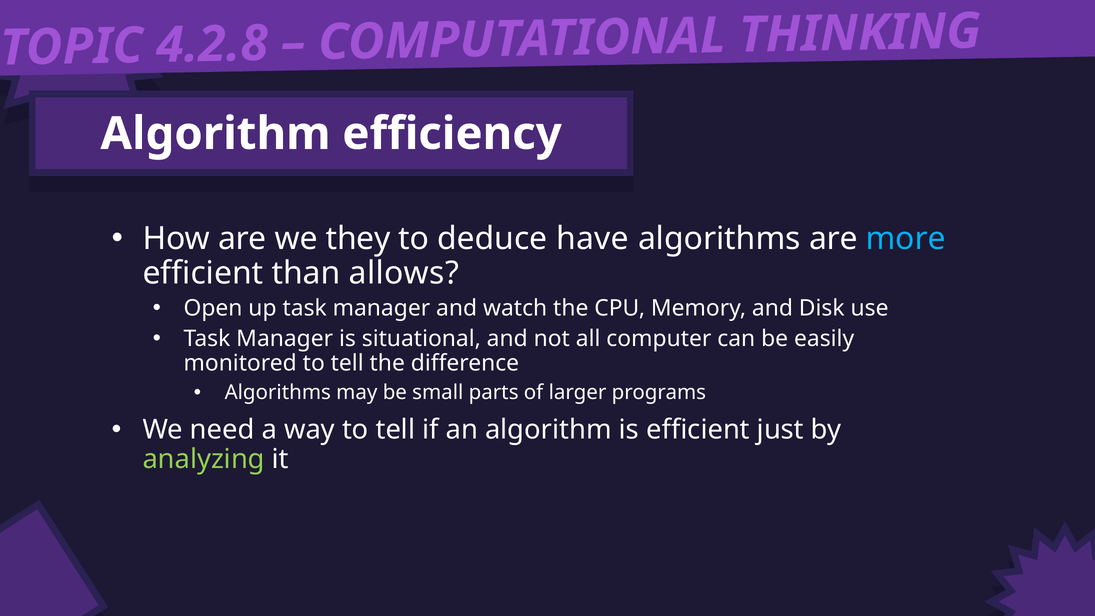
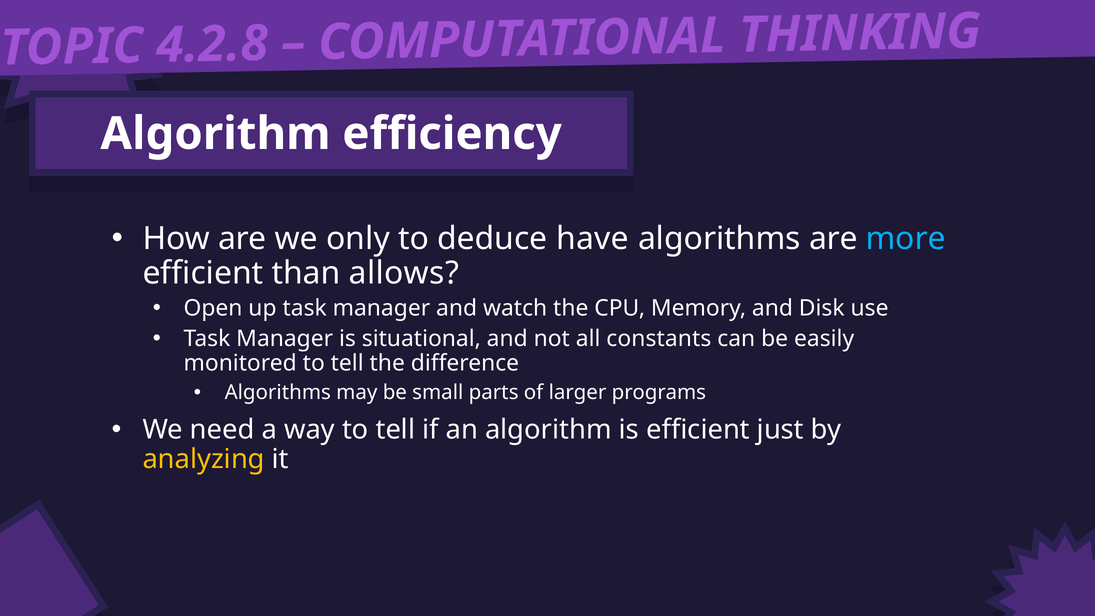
they: they -> only (358, 239)
computer: computer -> constants (659, 339)
analyzing colour: light green -> yellow (204, 459)
